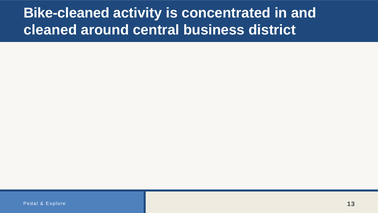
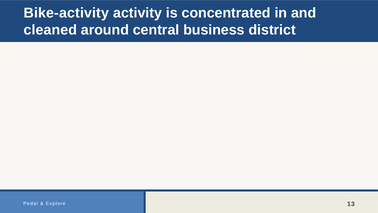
Bike-cleaned: Bike-cleaned -> Bike-activity (66, 13)
